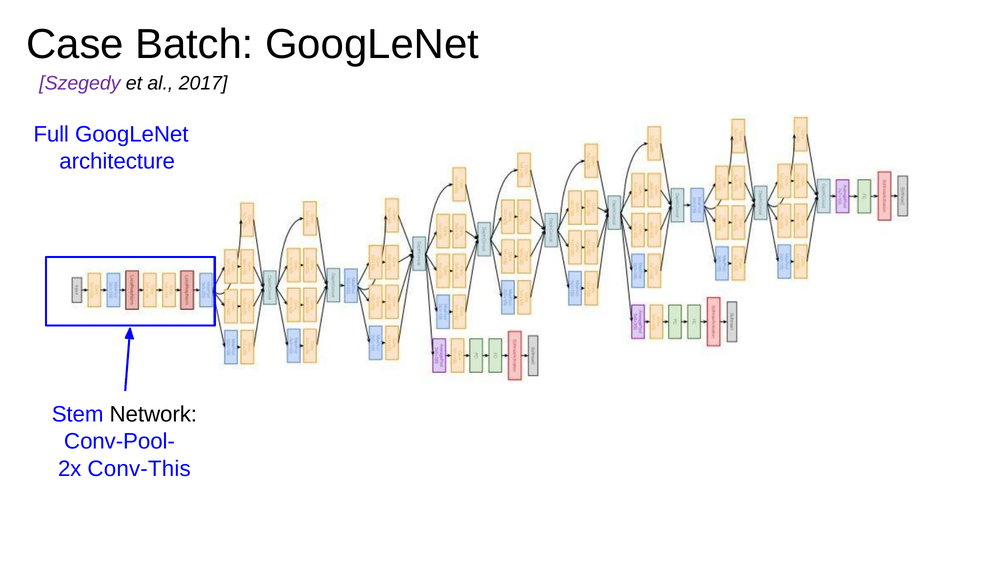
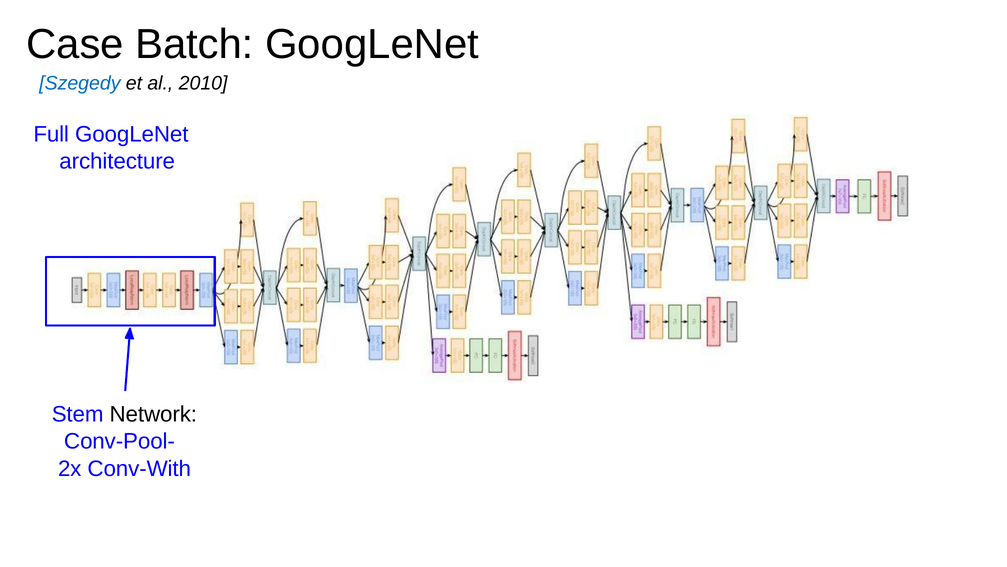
Szegedy colour: purple -> blue (80, 83)
2017: 2017 -> 2010 (203, 83)
Conv-This: Conv-This -> Conv-With (139, 468)
